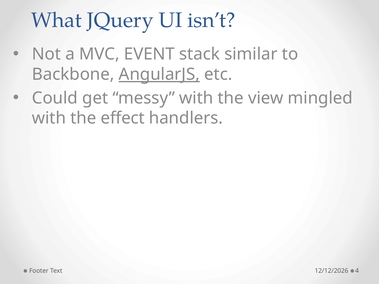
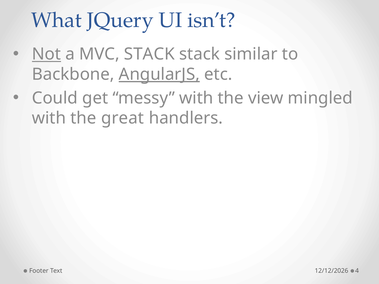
Not underline: none -> present (46, 54)
MVC EVENT: EVENT -> STACK (149, 54)
effect: effect -> great (123, 118)
